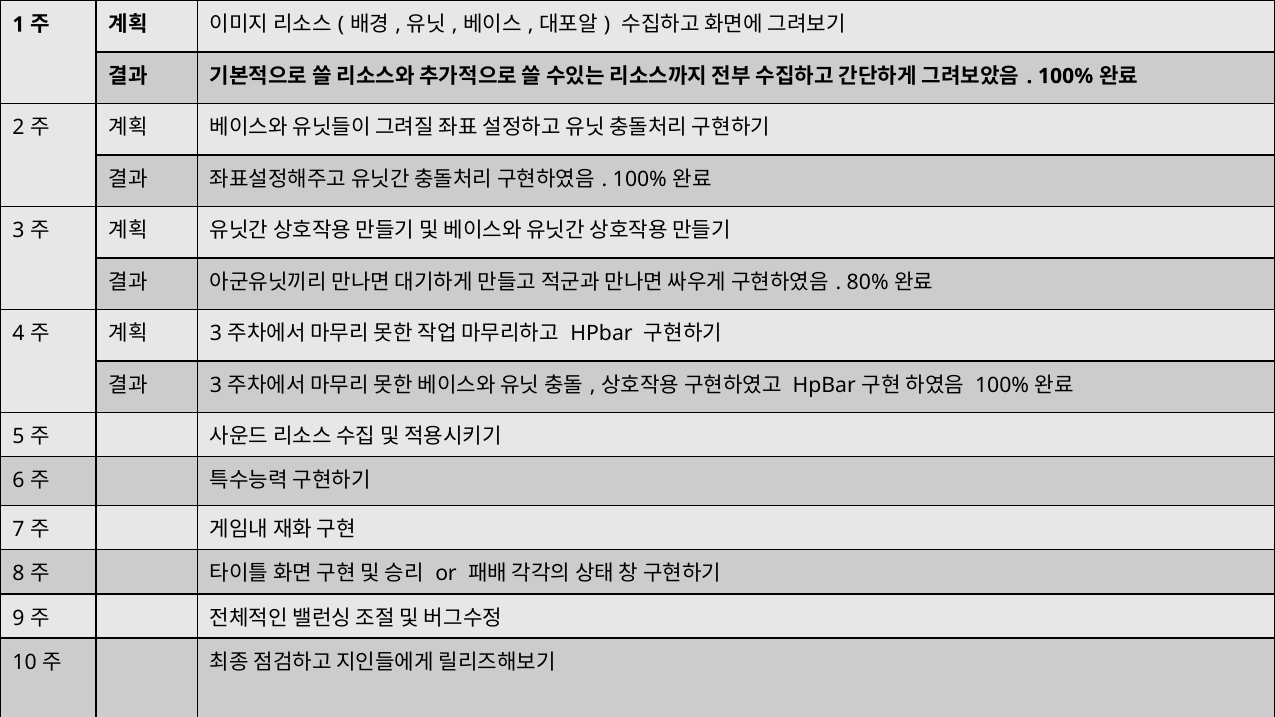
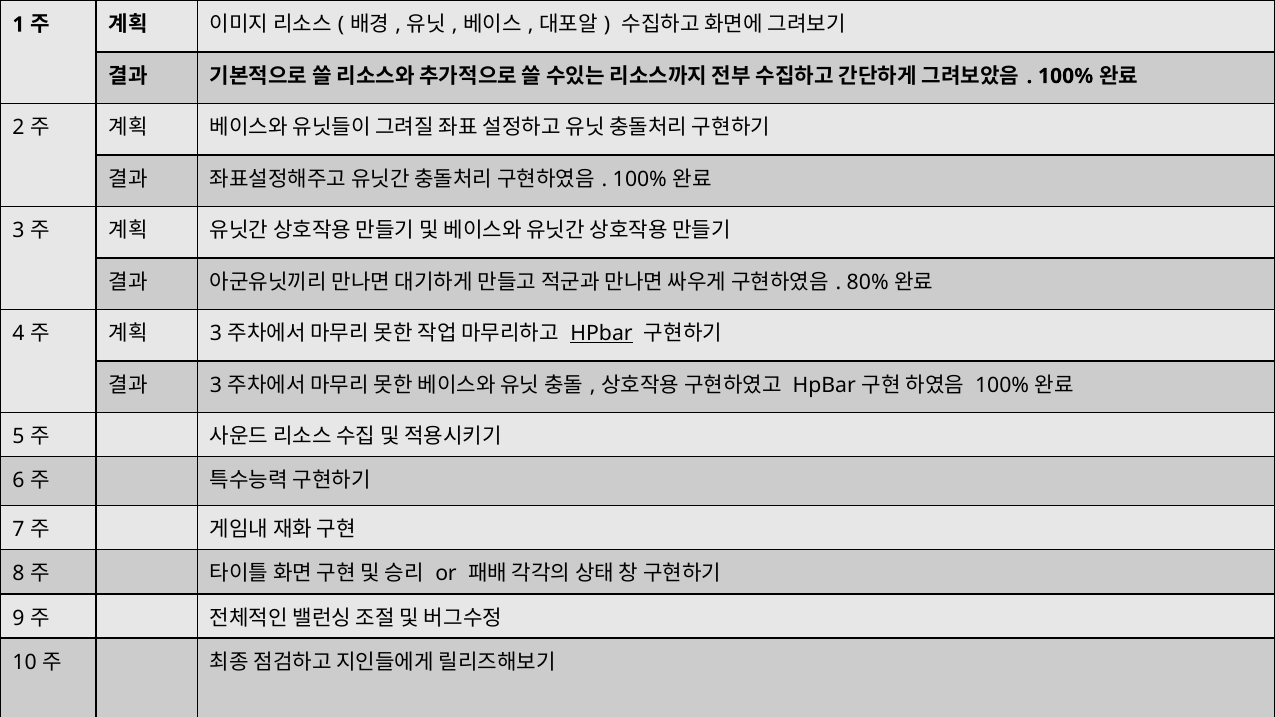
HPbar underline: none -> present (602, 334)
